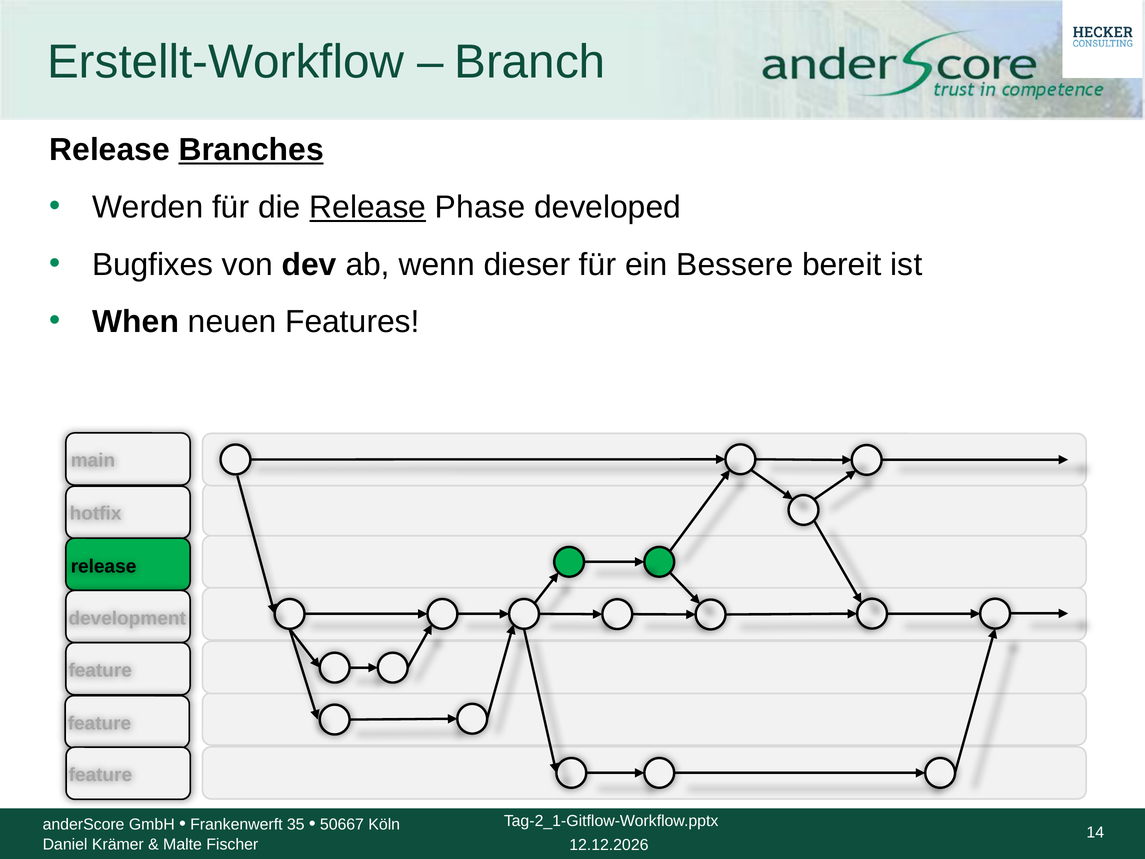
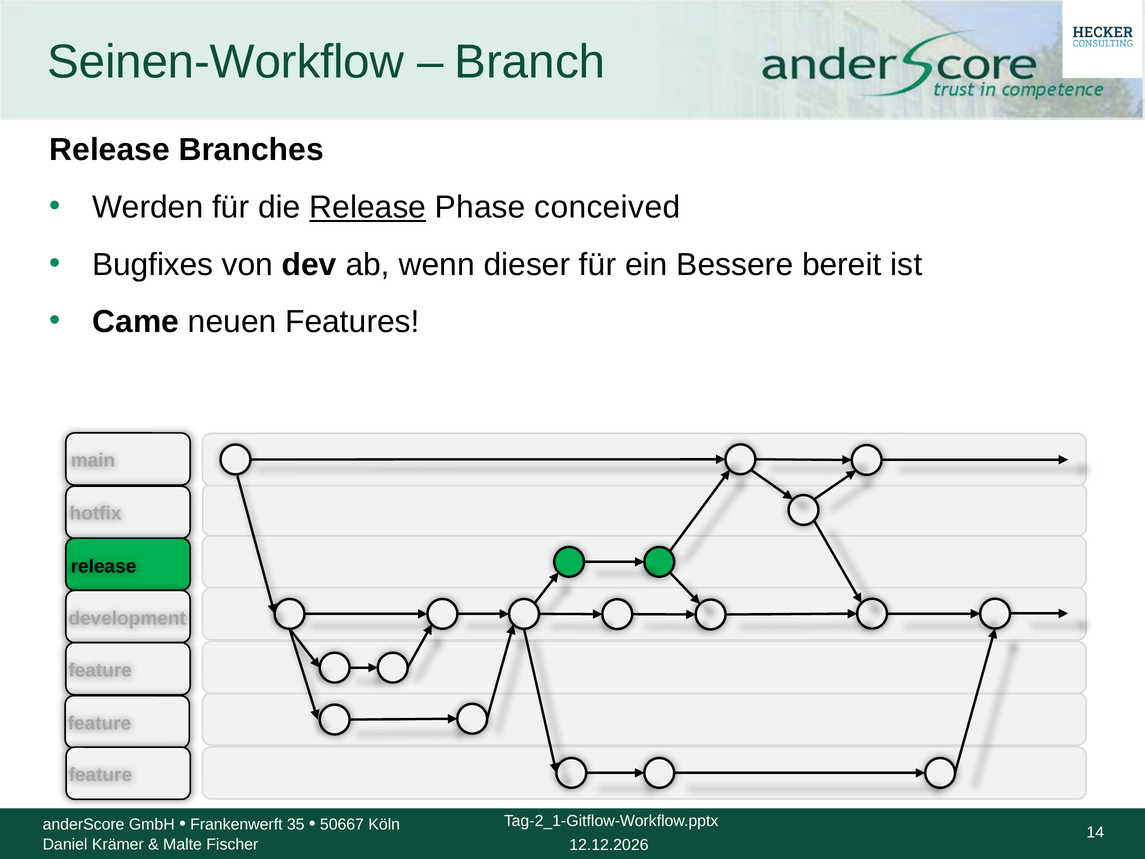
Erstellt-Workflow: Erstellt-Workflow -> Seinen-Workflow (226, 62)
Branches underline: present -> none (251, 150)
developed: developed -> conceived (607, 207)
When: When -> Came (136, 322)
